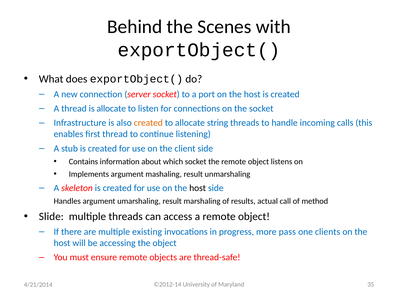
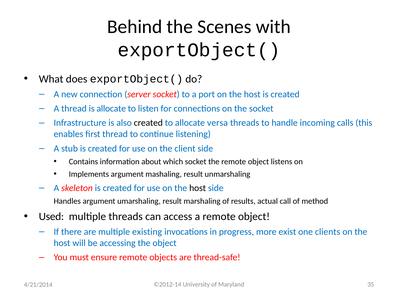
created colour: orange -> black (148, 123)
string: string -> versa (217, 123)
Slide: Slide -> Used (51, 217)
pass: pass -> exist (287, 232)
